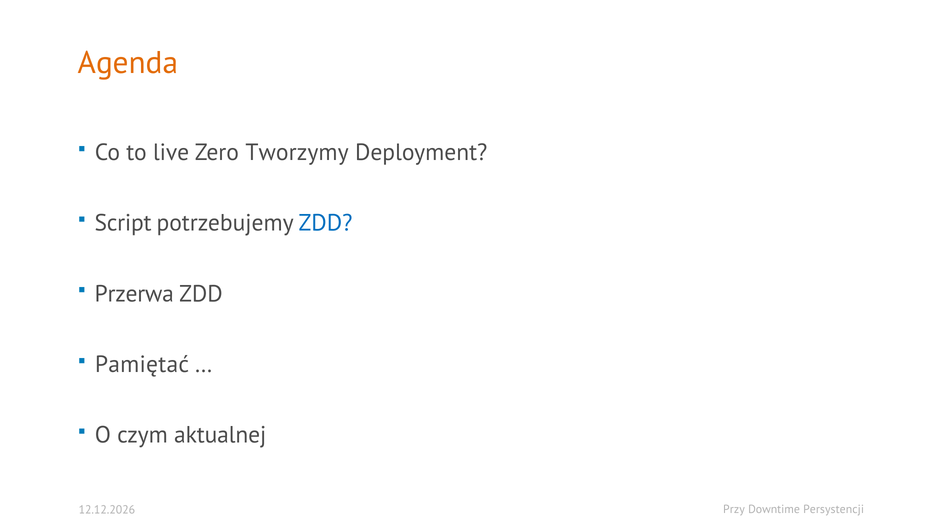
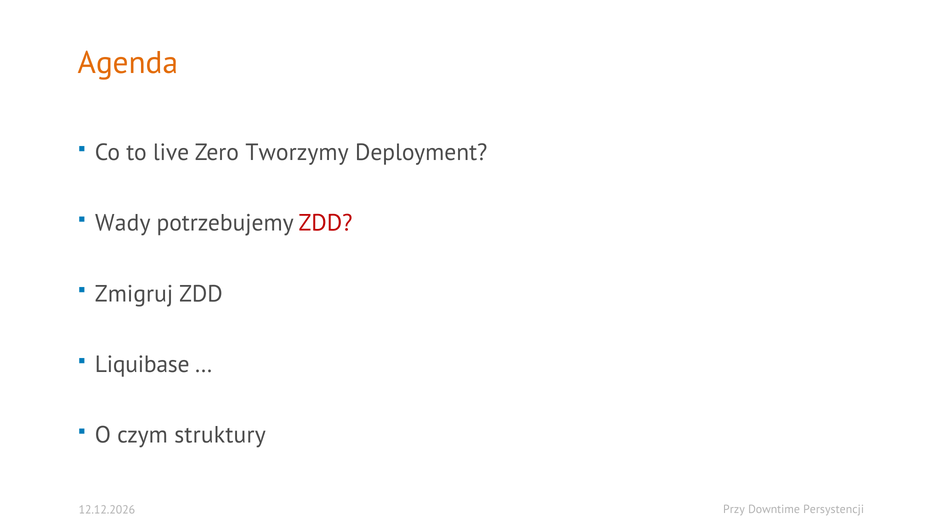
Script: Script -> Wady (123, 223)
ZDD colour: blue -> red (325, 223)
Przerwa: Przerwa -> Zmigruj (134, 294)
Pamiętać: Pamiętać -> Liquibase (142, 364)
aktualnej: aktualnej -> struktury (220, 435)
